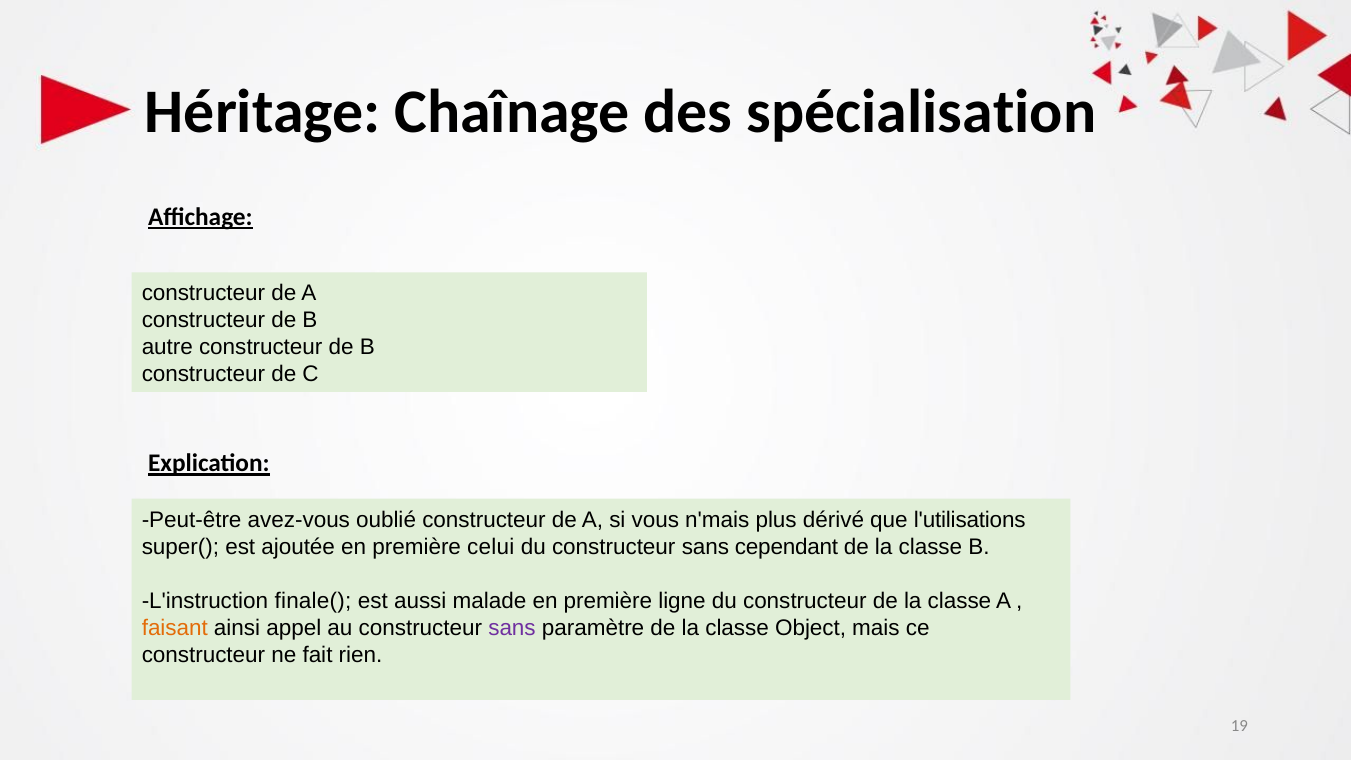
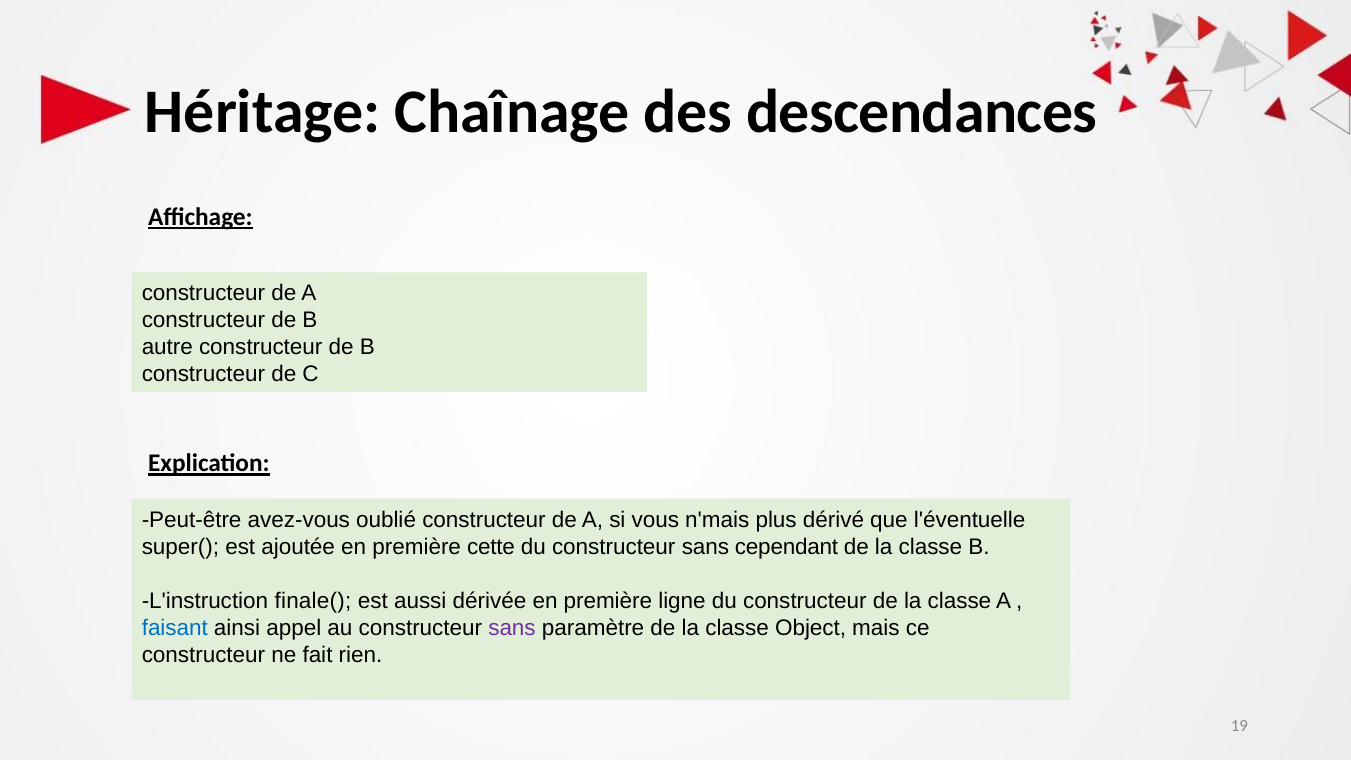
spécialisation: spécialisation -> descendances (922, 112)
l'utilisations: l'utilisations -> l'éventuelle (970, 520)
celui: celui -> cette (491, 547)
malade: malade -> dérivée (489, 601)
faisant colour: orange -> blue (175, 628)
